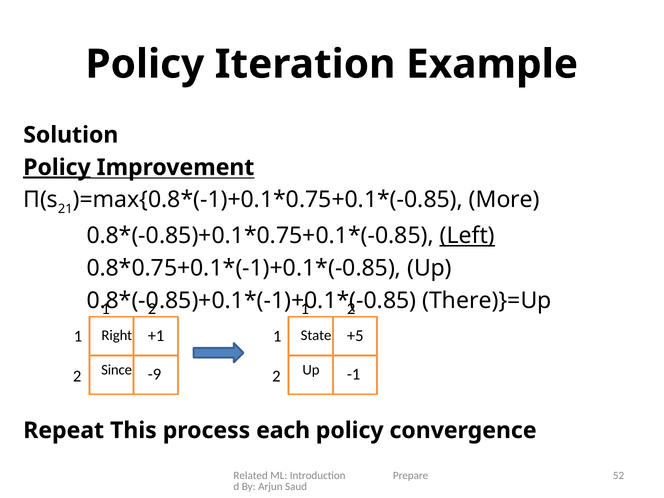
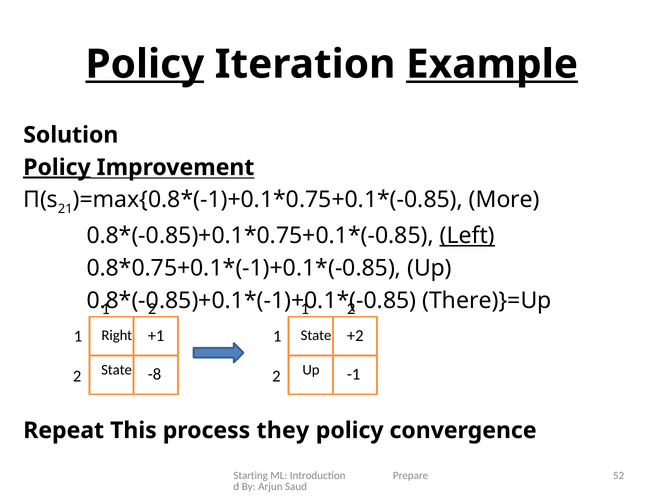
Policy underline: none -> present (145, 64)
Example underline: none -> present (492, 64)
+5: +5 -> +2 (355, 336)
Since: Since -> State (117, 370)
-9: -9 -> -8 (154, 374)
each: each -> they (283, 430)
Related: Related -> Starting (251, 475)
